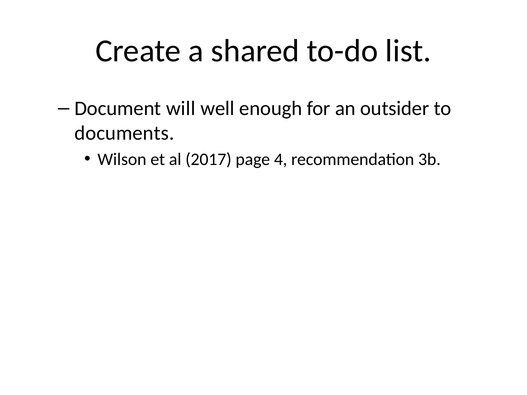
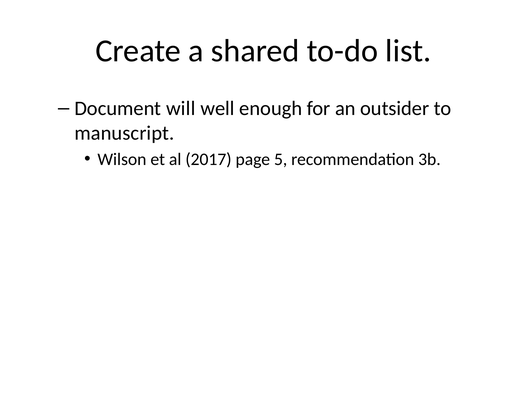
documents: documents -> manuscript (124, 133)
4: 4 -> 5 (281, 159)
